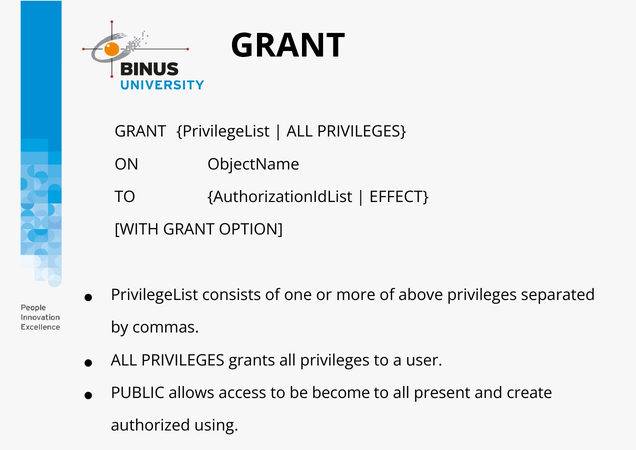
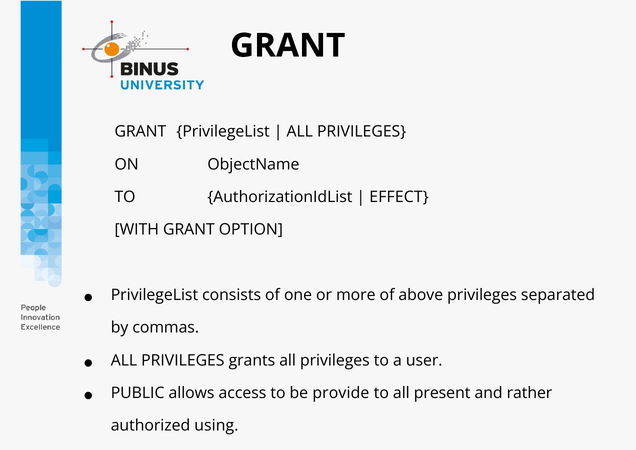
become: become -> provide (341, 393)
create: create -> rather (529, 393)
